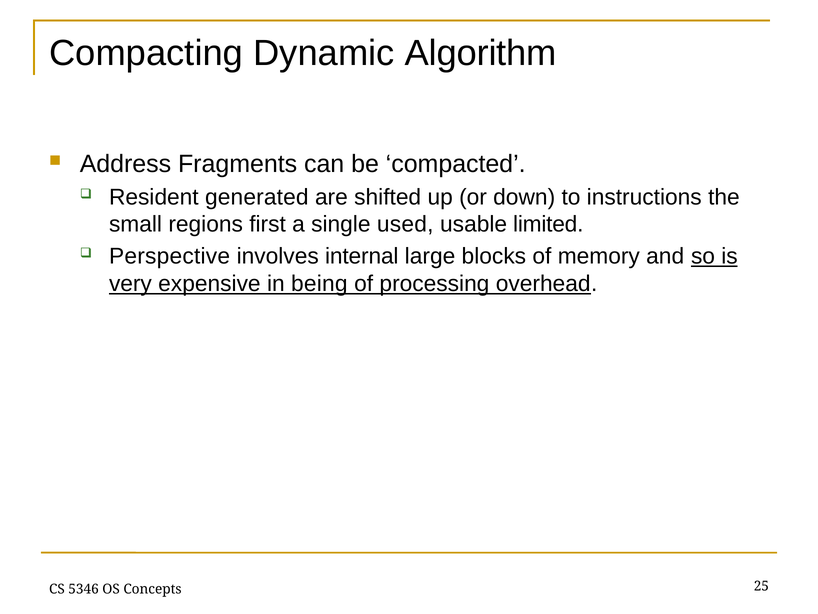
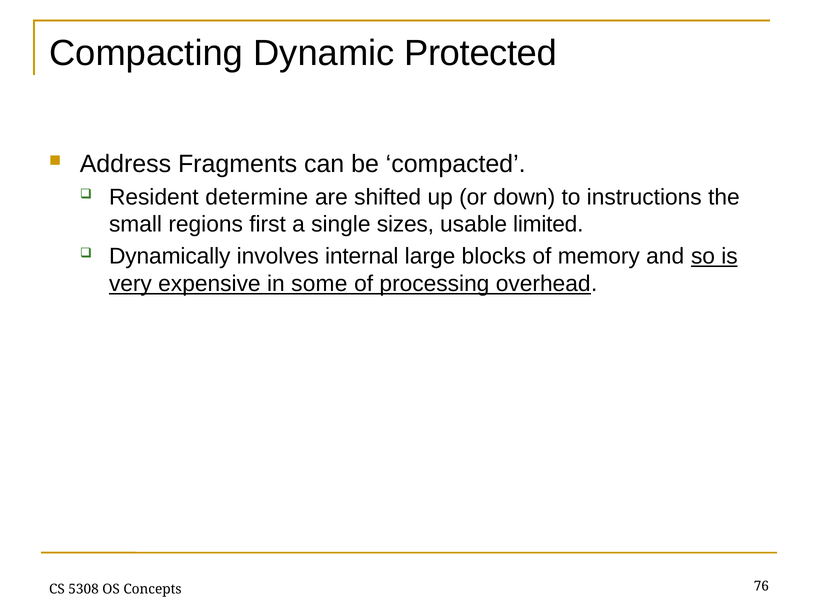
Algorithm: Algorithm -> Protected (481, 53)
generated: generated -> determine (257, 197)
used: used -> sizes (405, 224)
Perspective: Perspective -> Dynamically (170, 256)
being: being -> some (319, 283)
5346: 5346 -> 5308 (84, 589)
25: 25 -> 76 (761, 586)
